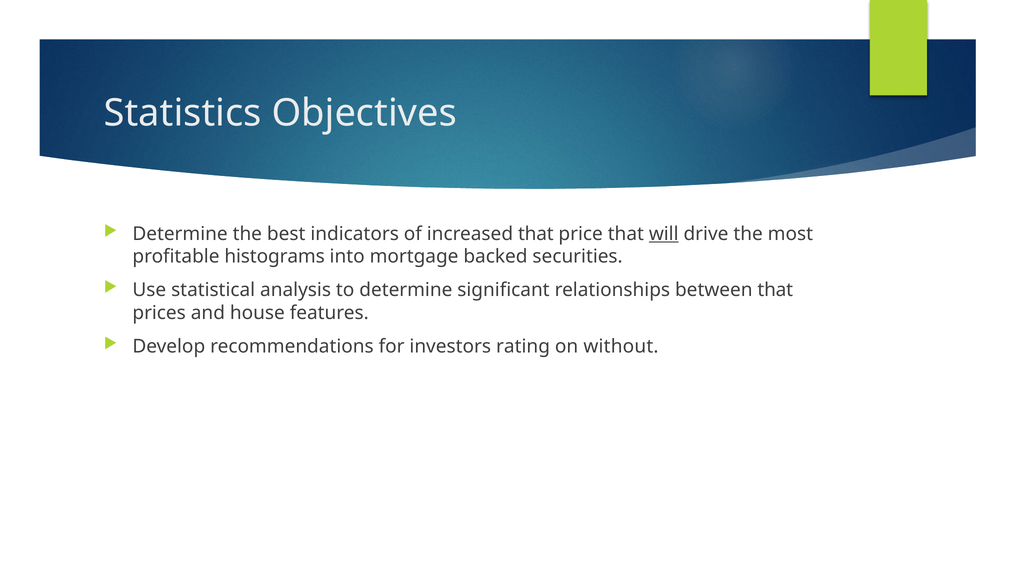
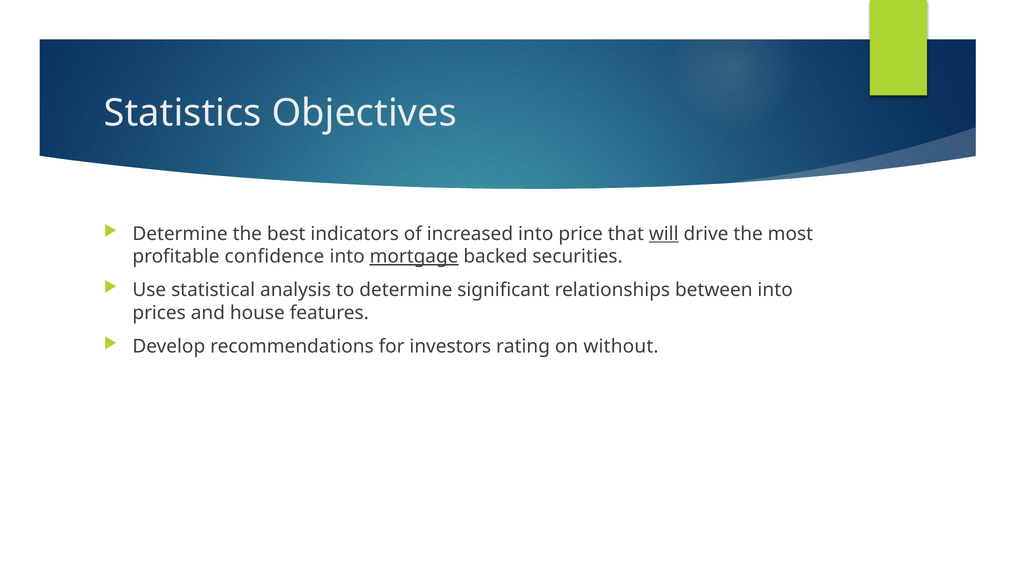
increased that: that -> into (536, 234)
histograms: histograms -> confidence (274, 256)
mortgage underline: none -> present (414, 256)
between that: that -> into (775, 290)
